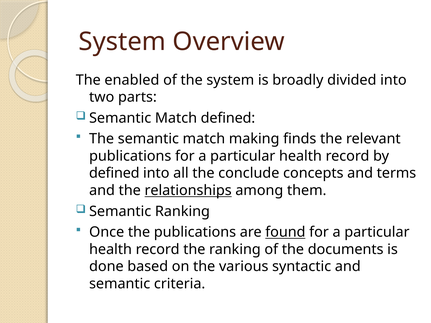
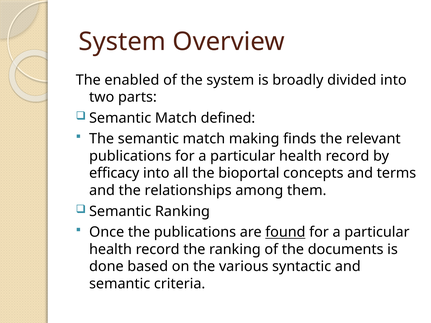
defined: defined -> efficacy (114, 173)
conclude: conclude -> bioportal (249, 173)
relationships underline: present -> none (188, 191)
